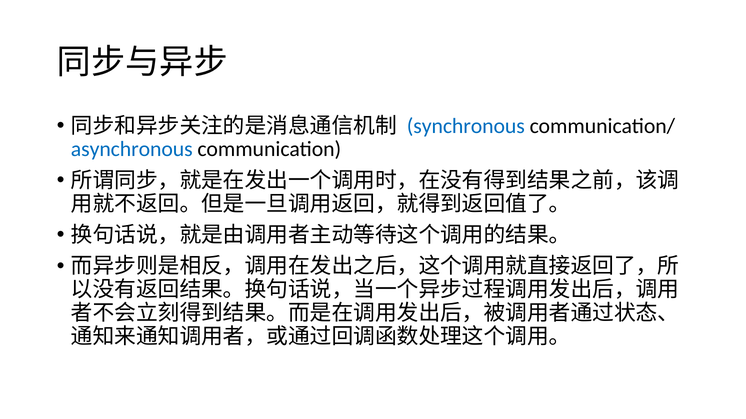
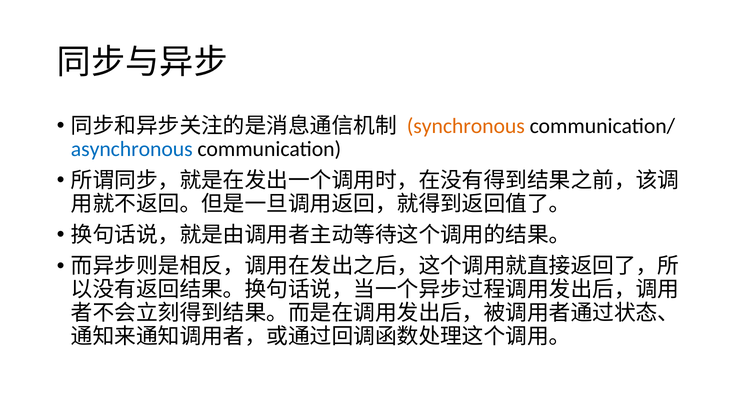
synchronous colour: blue -> orange (466, 126)
